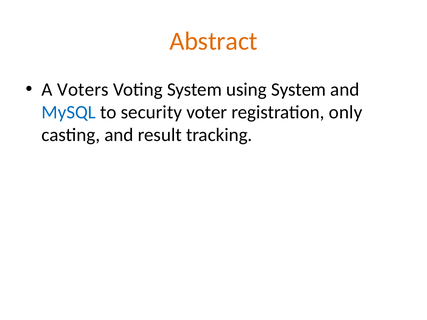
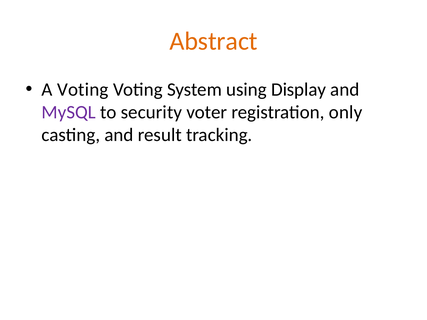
A Voters: Voters -> Voting (83, 90)
using System: System -> Display (299, 90)
MySQL colour: blue -> purple (69, 112)
